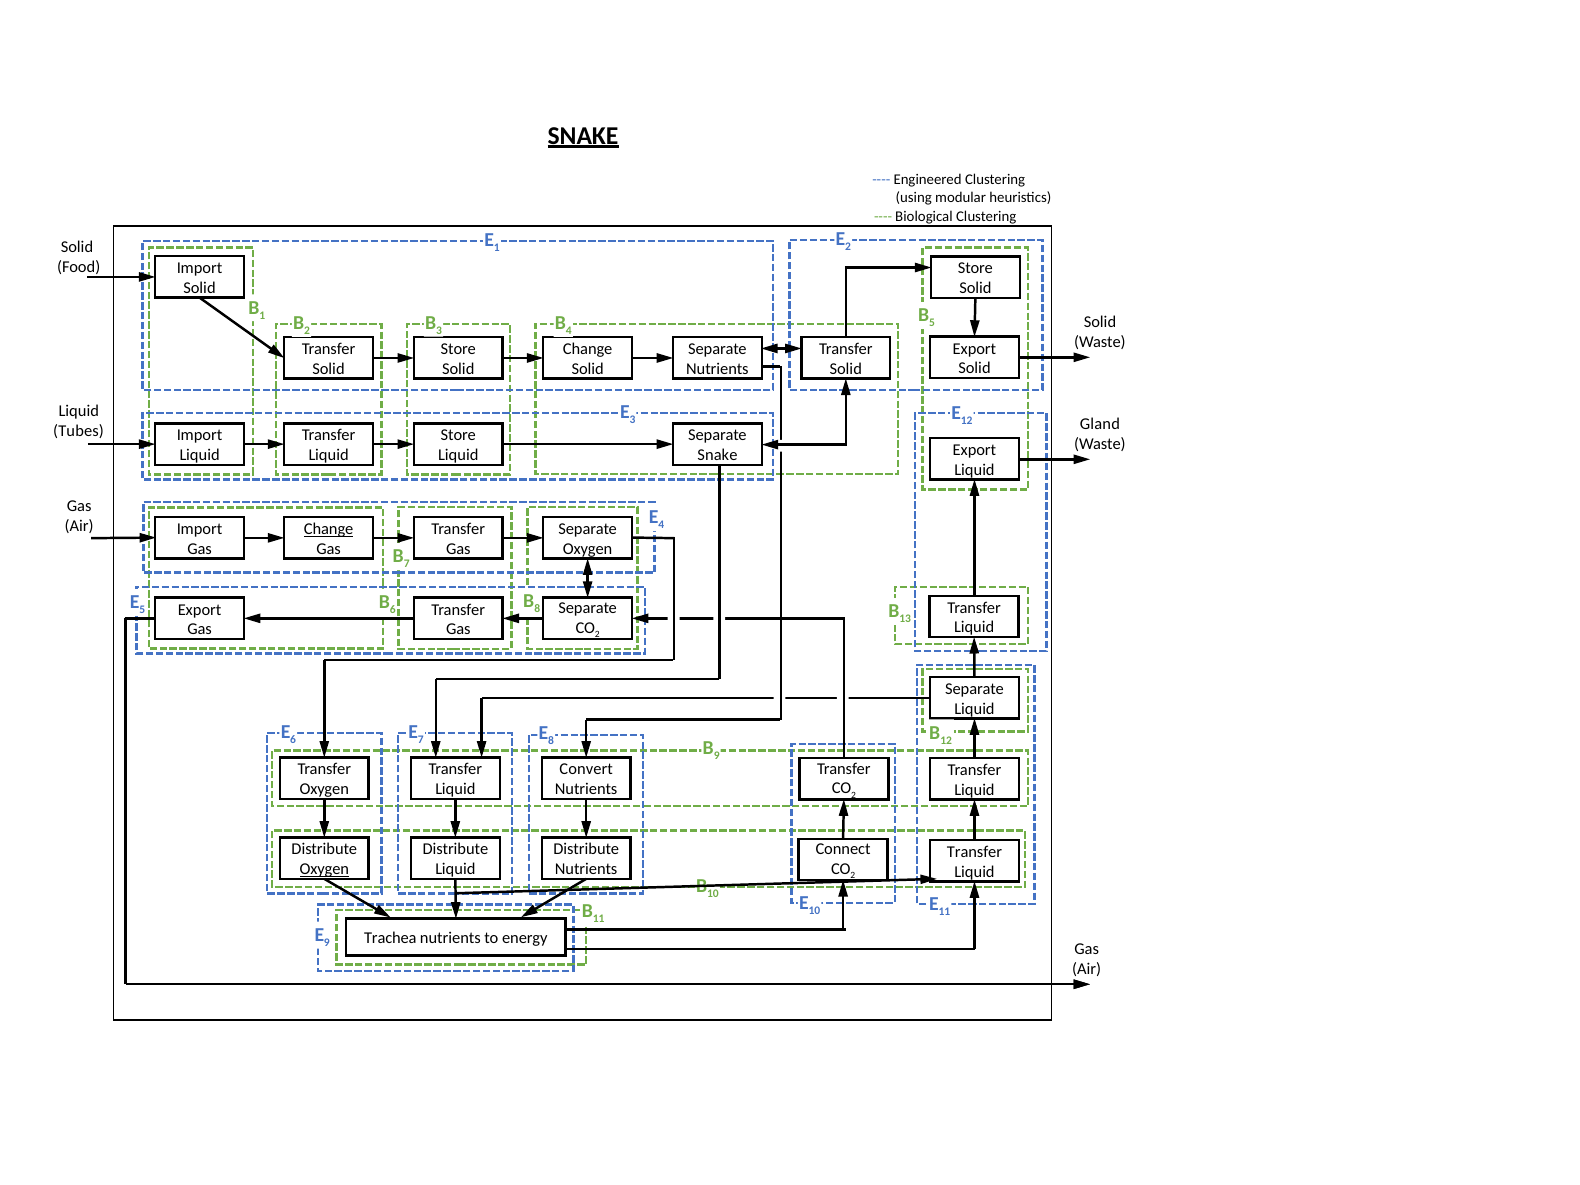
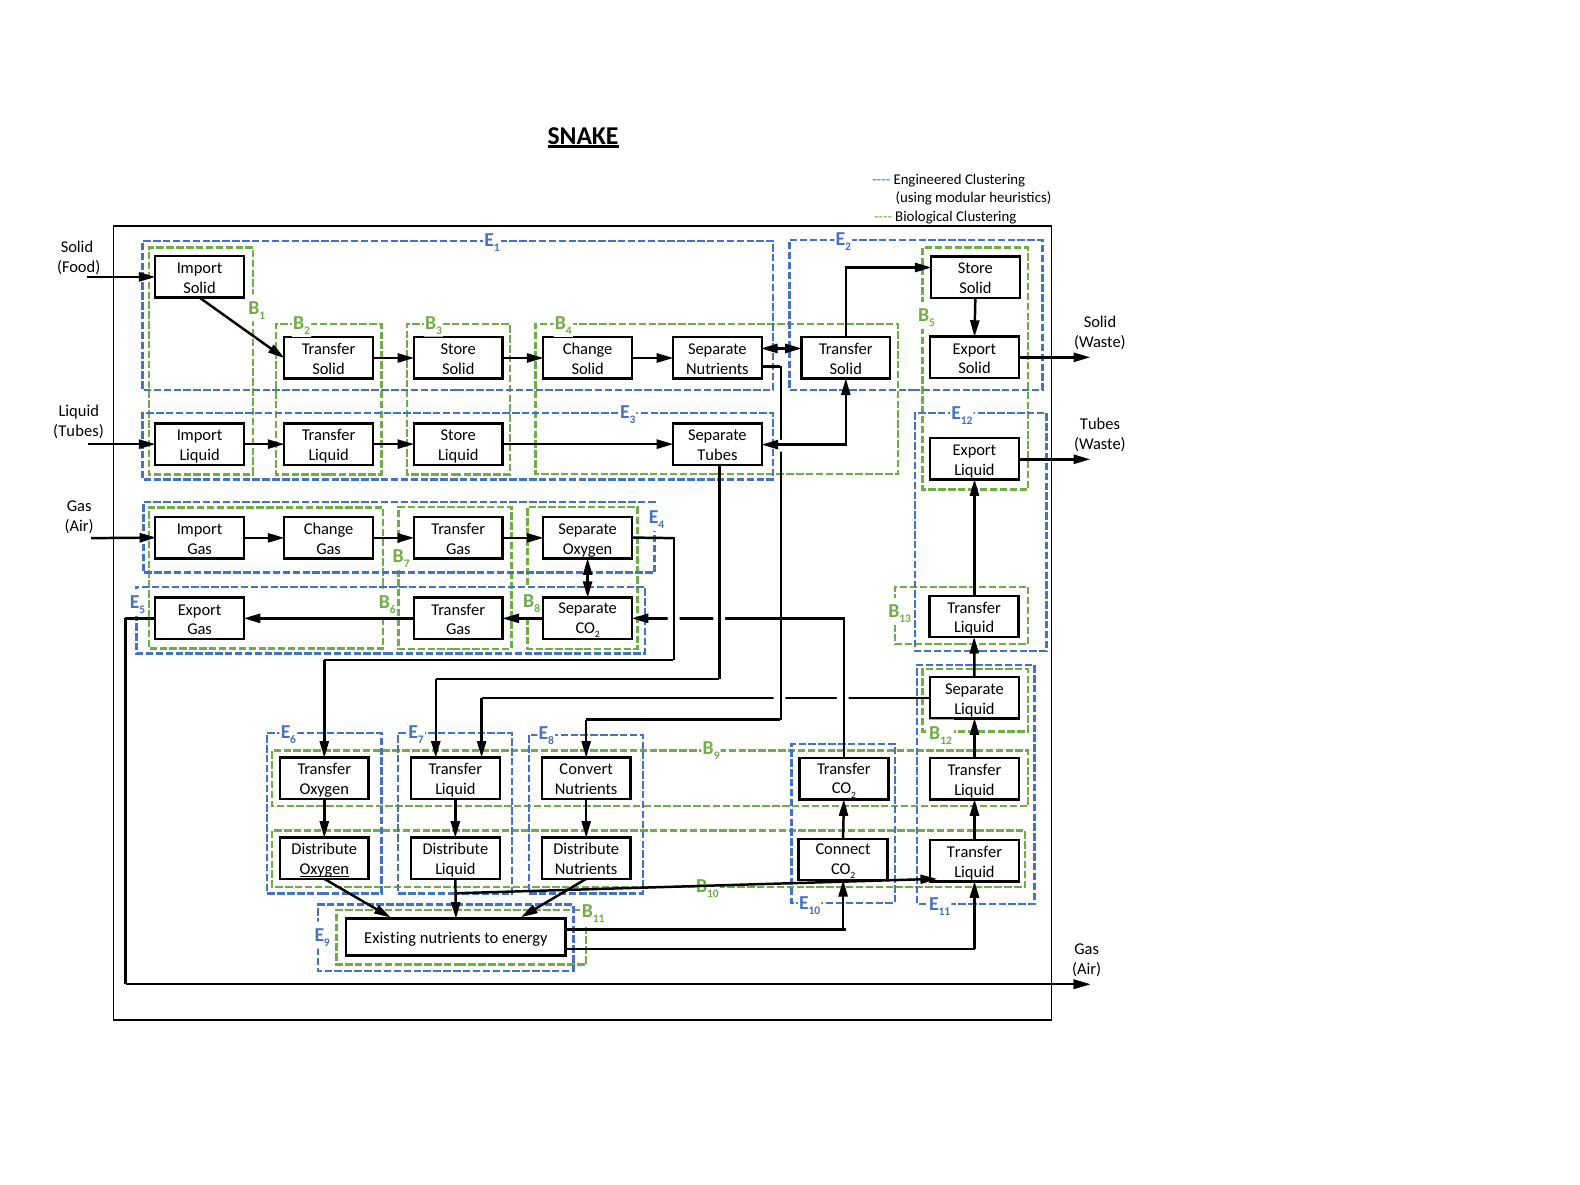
Gland: Gland -> Tubes (1100, 424)
Snake: Snake -> Tubes (717, 455)
Change underline: present -> none (329, 529)
Trachea: Trachea -> Existing (390, 938)
